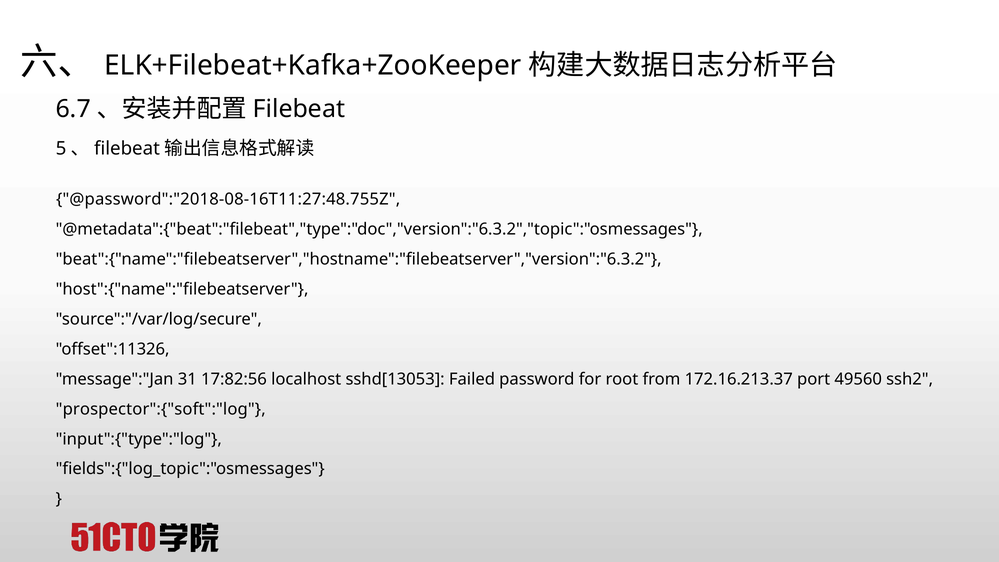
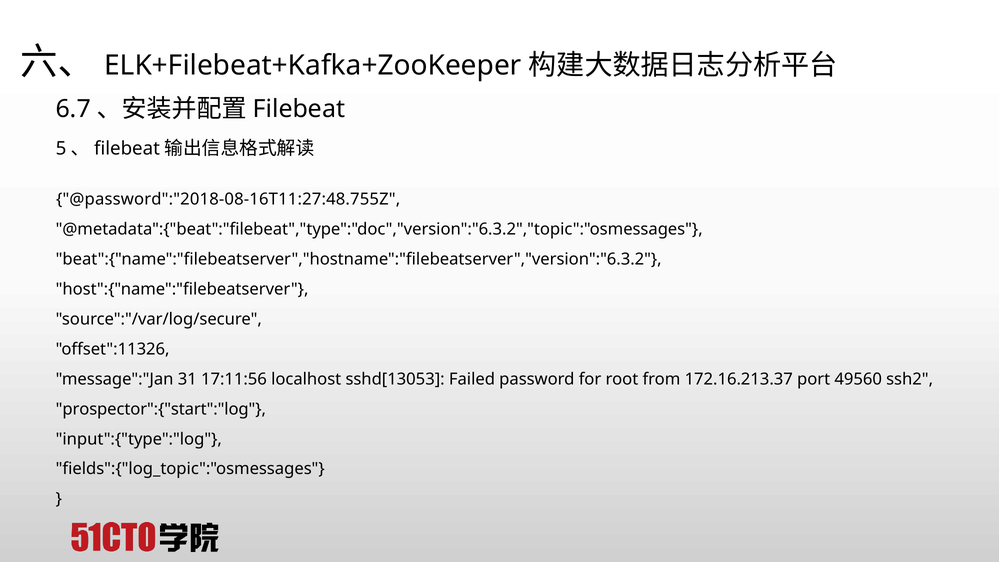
17:82:56: 17:82:56 -> 17:11:56 (234, 379)
prospector":{"soft":"log: prospector":{"soft":"log -> prospector":{"start":"log (161, 409)
